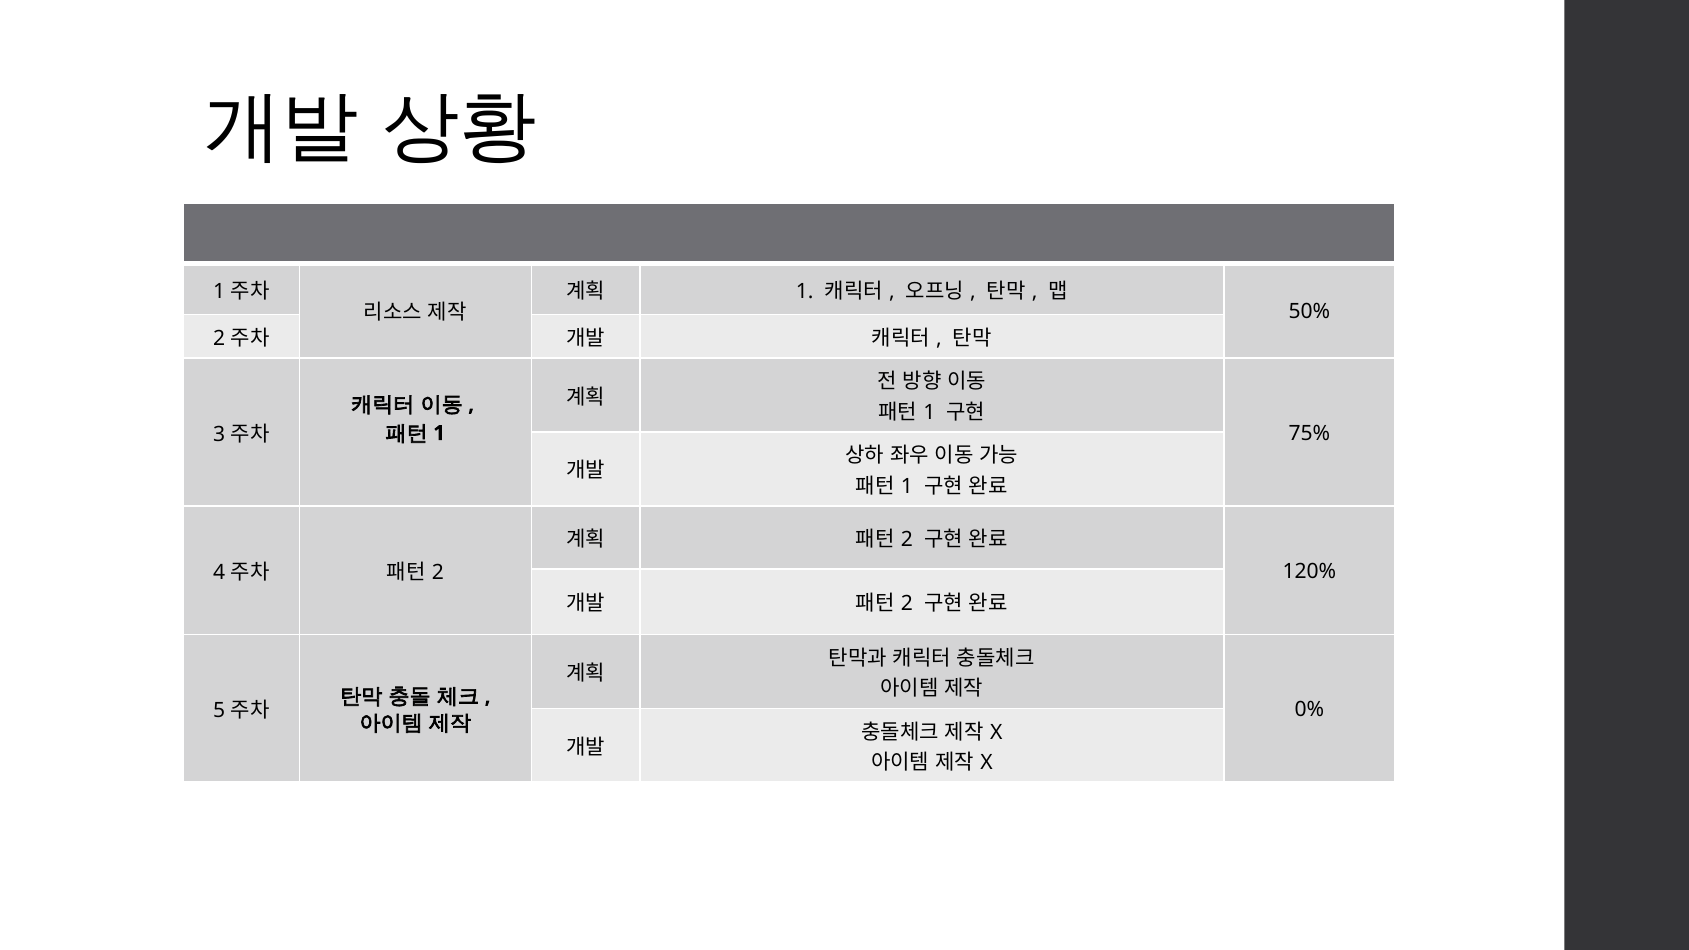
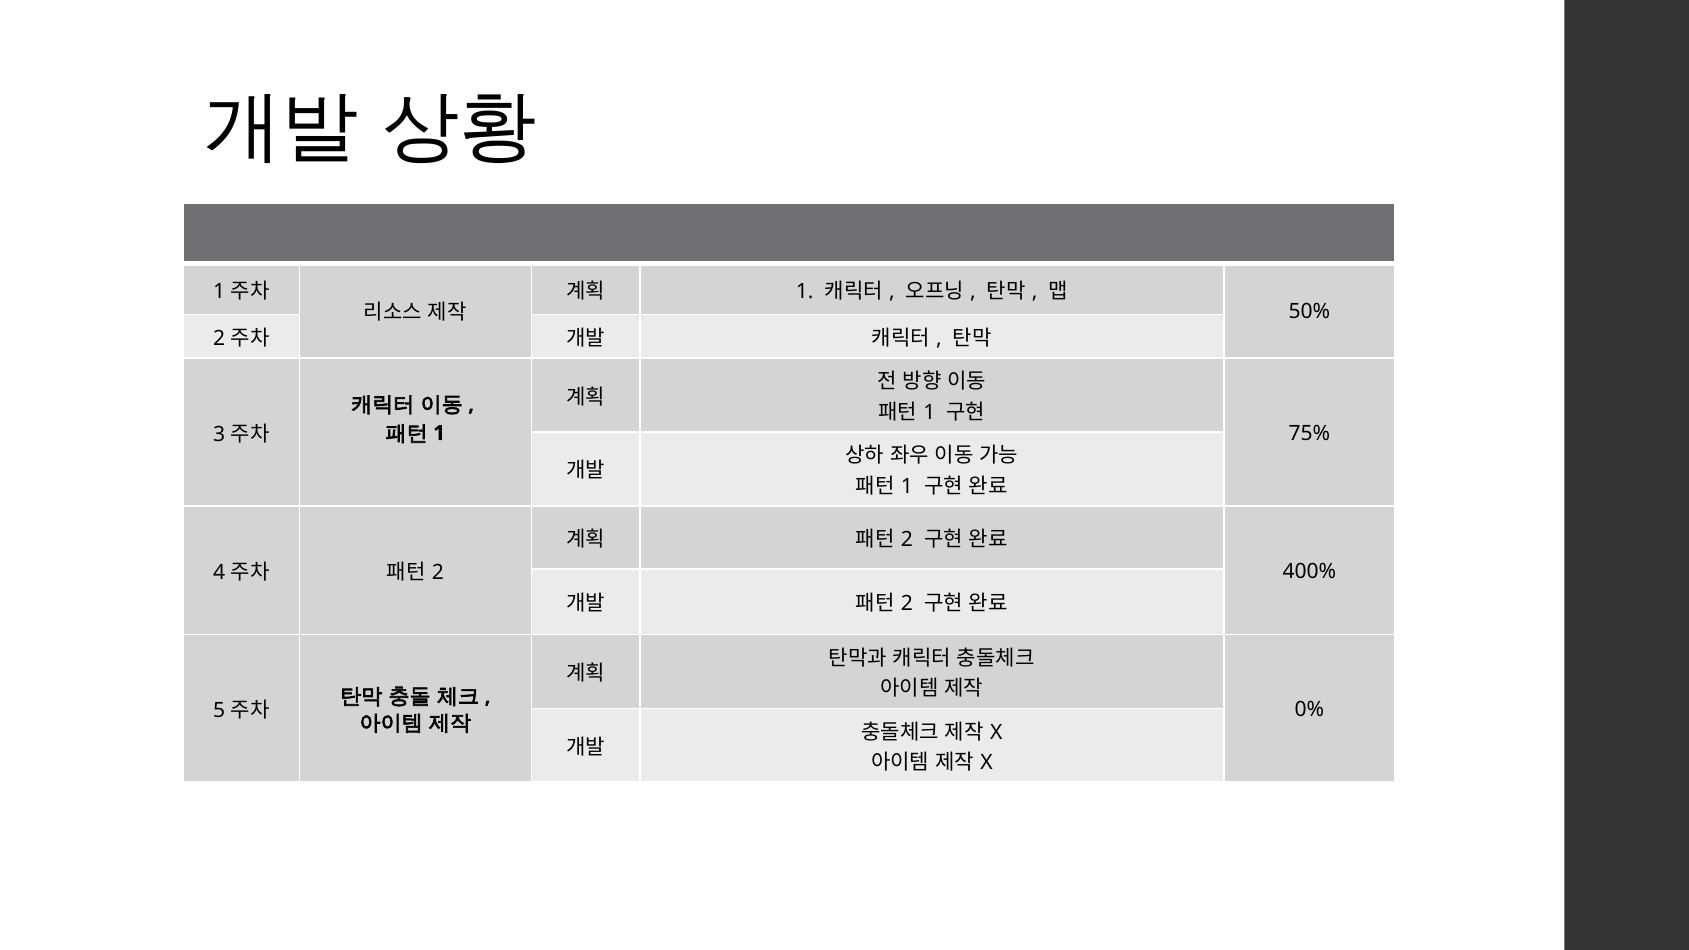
120%: 120% -> 400% (1309, 571)
